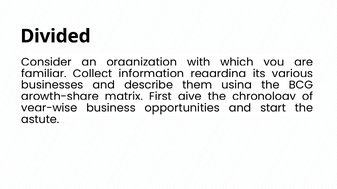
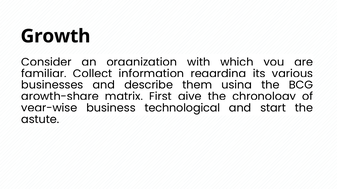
Divided: Divided -> Growth (55, 36)
opportunities: opportunities -> technological (182, 108)
